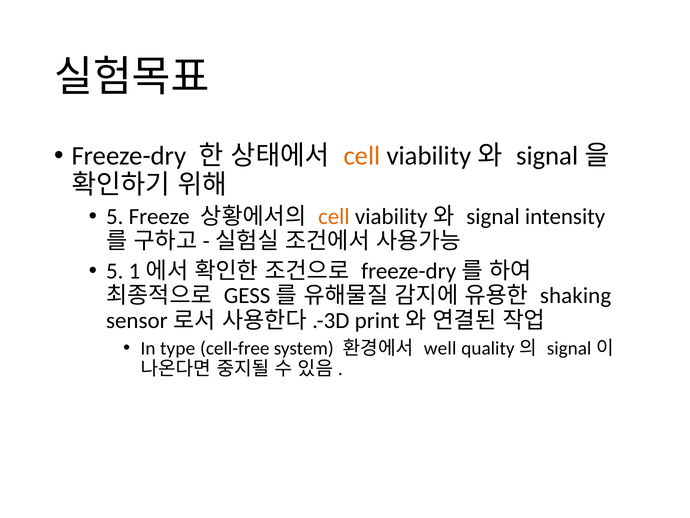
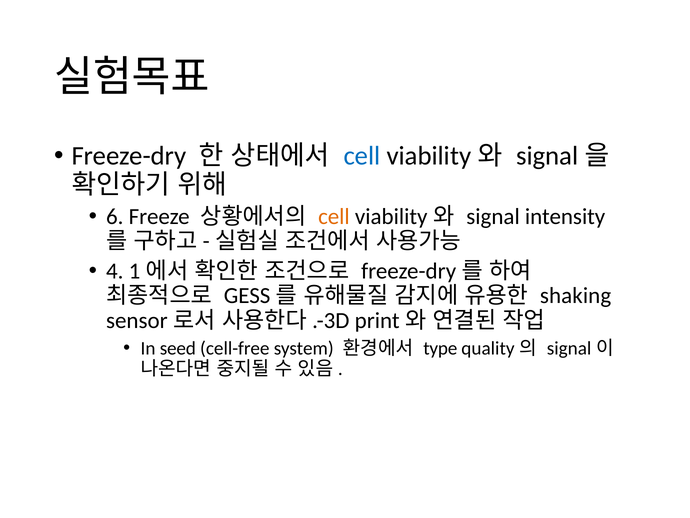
cell colour: orange -> blue (362, 156)
5: 5 -> 6 (115, 216)
5: 5 -> 4 (115, 271)
type: type -> seed (178, 348)
well: well -> type (440, 348)
